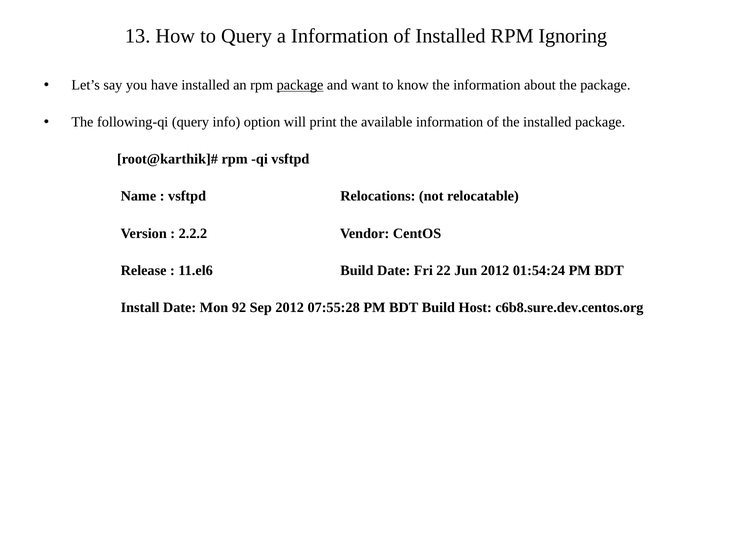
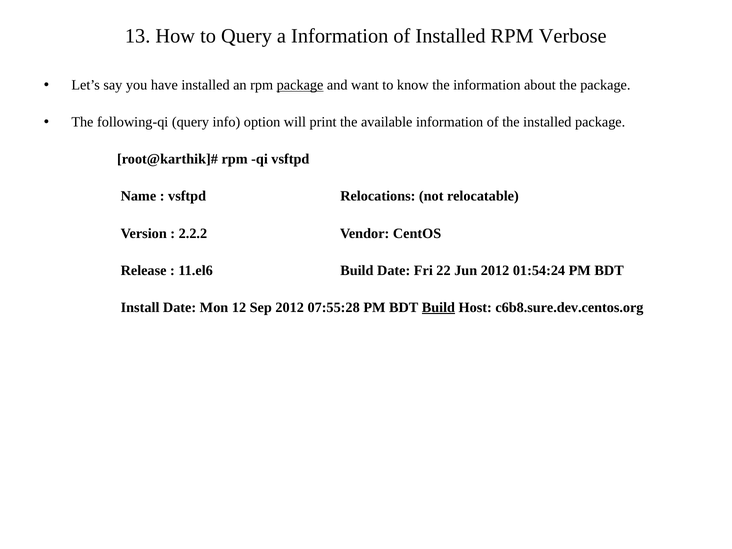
Ignoring: Ignoring -> Verbose (573, 36)
92: 92 -> 12 (239, 307)
Build underline: none -> present (438, 307)
